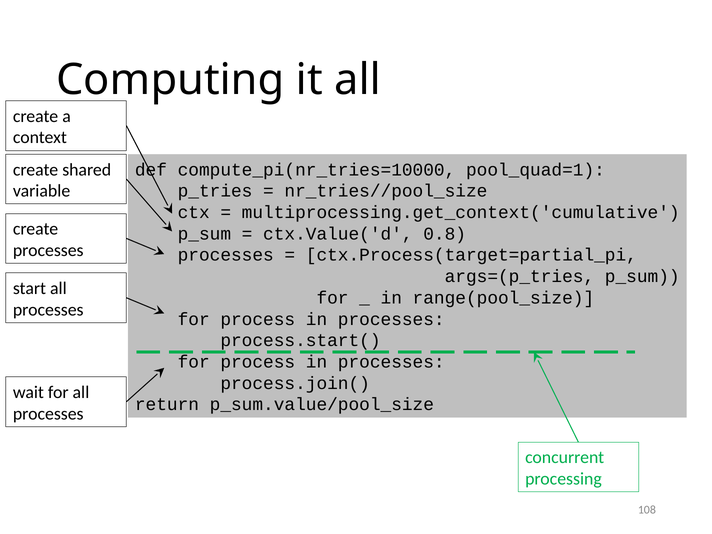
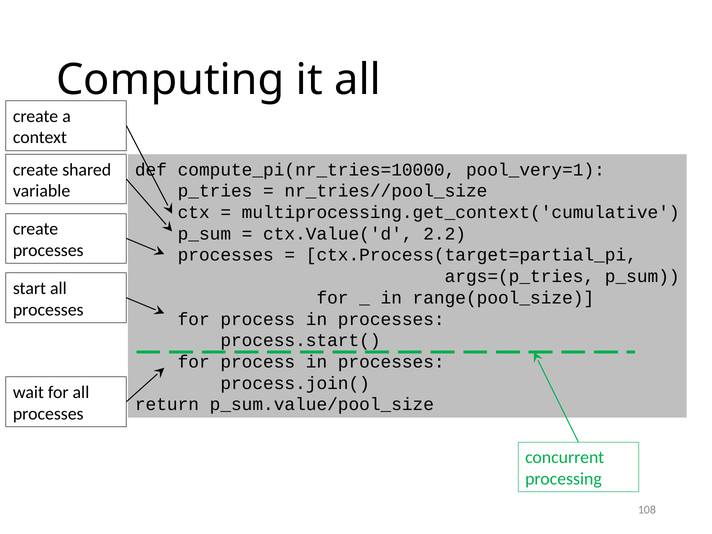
pool_quad=1: pool_quad=1 -> pool_very=1 (535, 170)
0.8: 0.8 -> 2.2 (445, 234)
